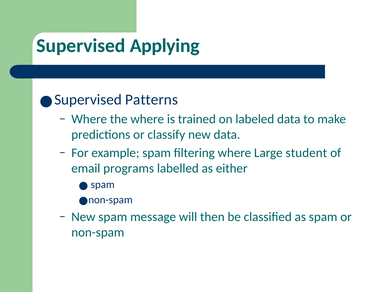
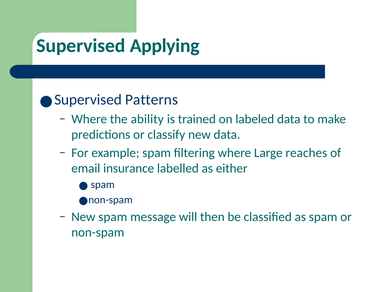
the where: where -> ability (147, 119)
student: student -> reaches (306, 153)
programs: programs -> insurance (129, 169)
